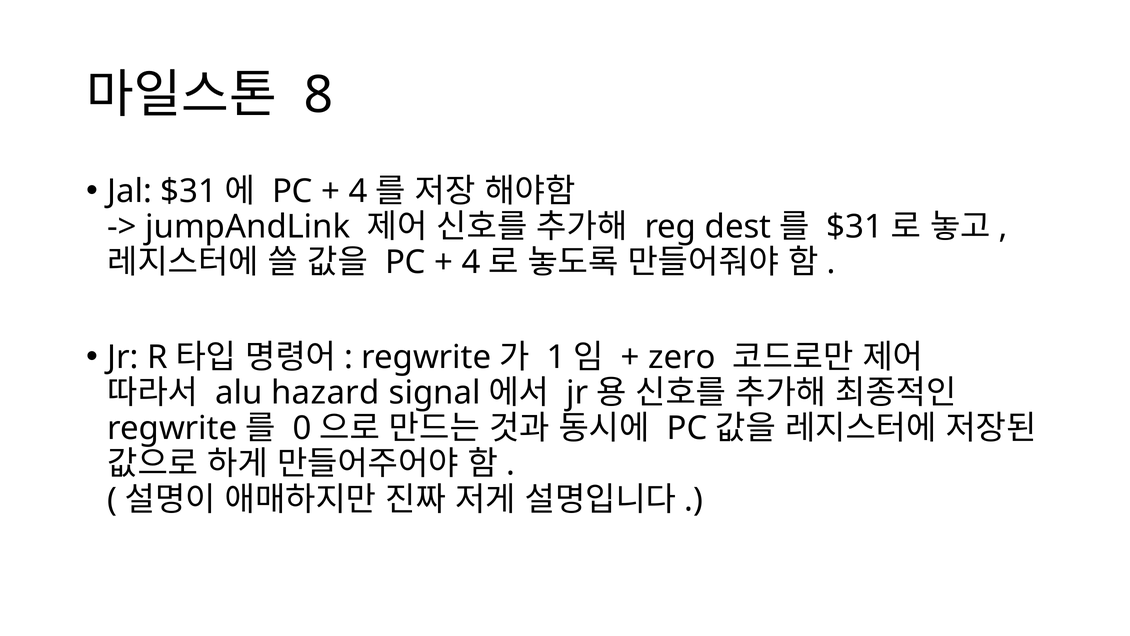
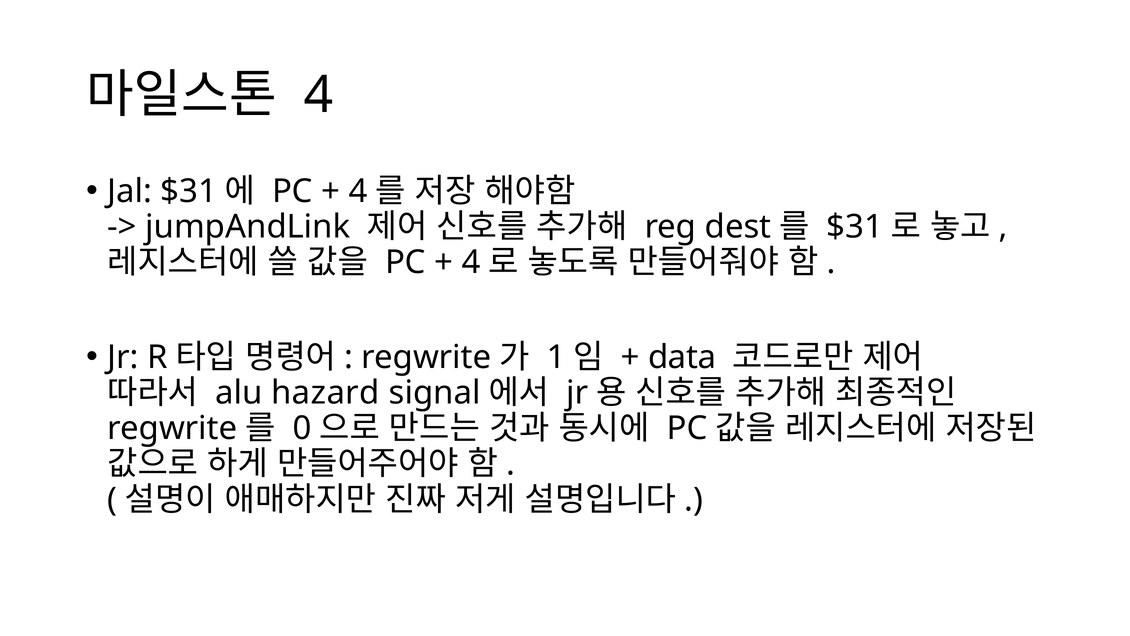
8: 8 -> 4 (319, 95)
zero: zero -> data (682, 357)
